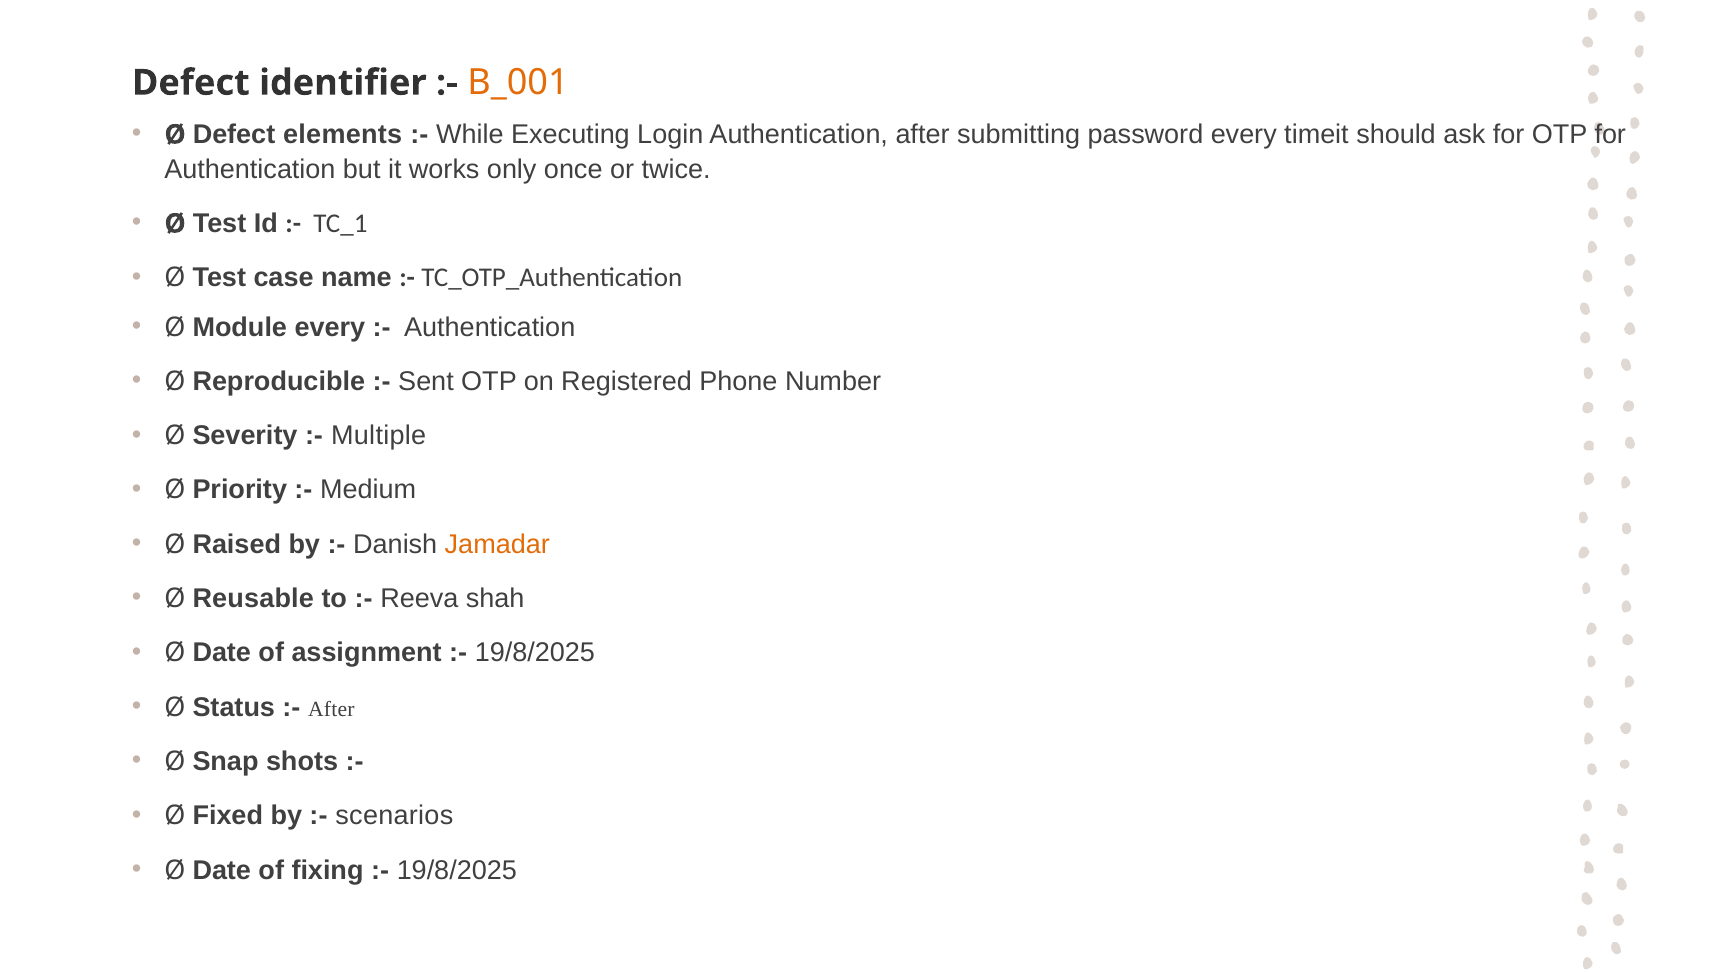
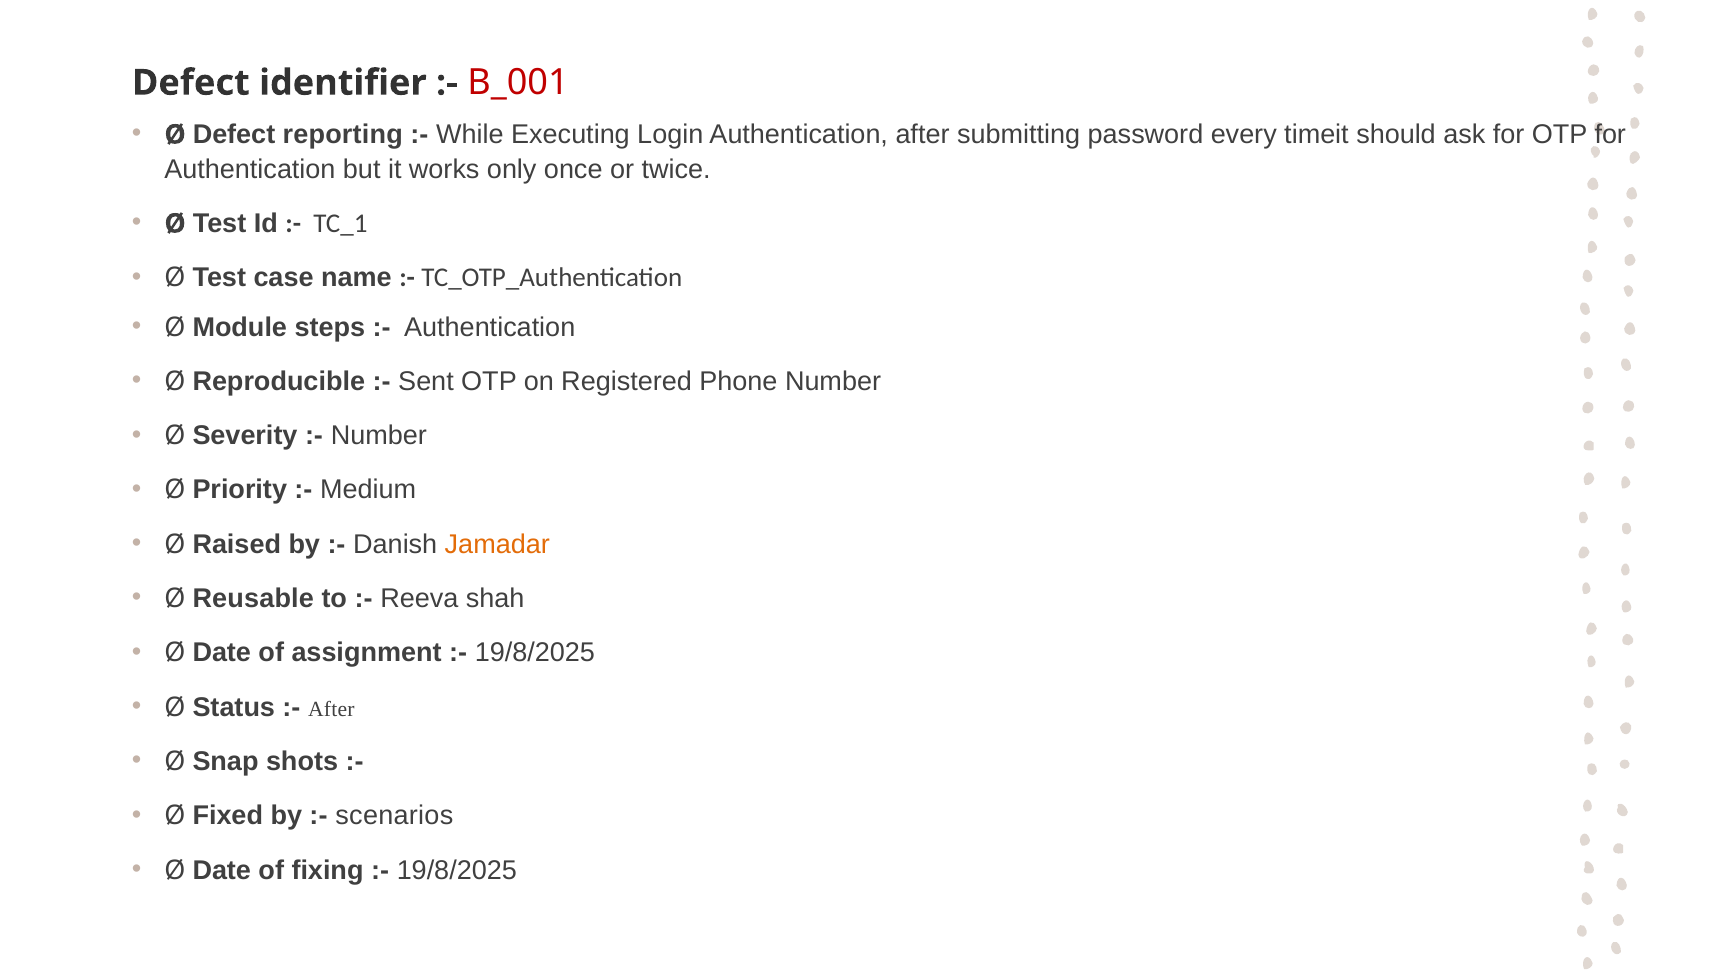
B_001 colour: orange -> red (518, 83)
elements: elements -> reporting (343, 135)
Module every: every -> steps (330, 327)
Multiple: Multiple -> Number (379, 436)
